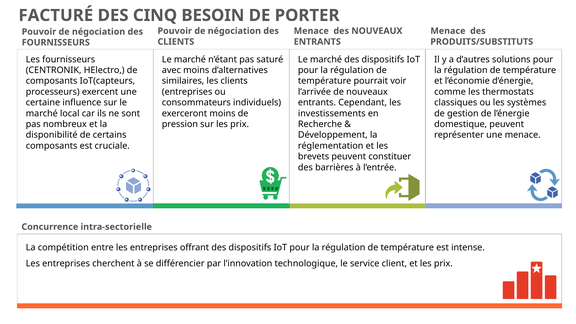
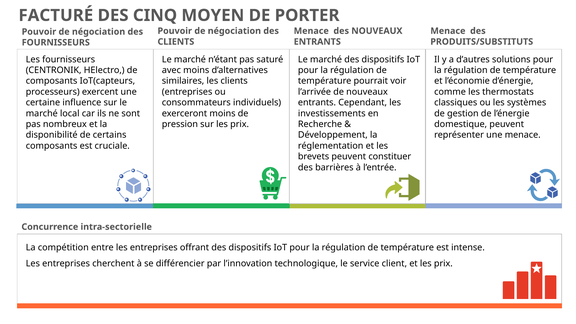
BESOIN: BESOIN -> MOYEN (213, 15)
